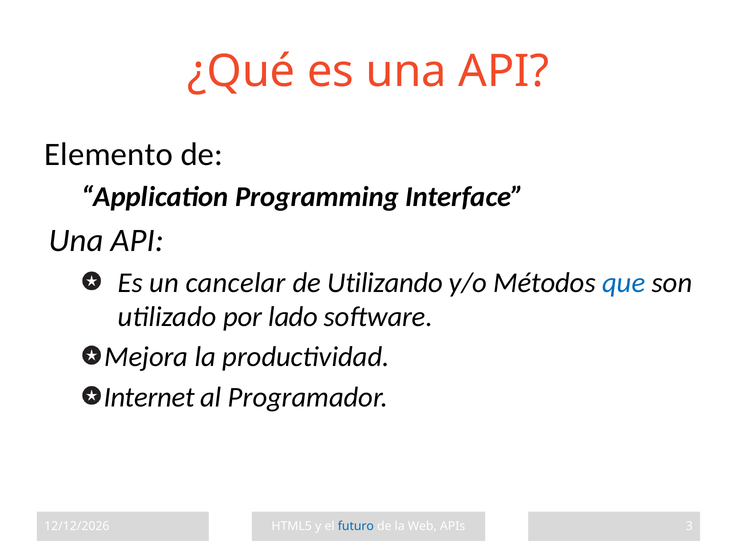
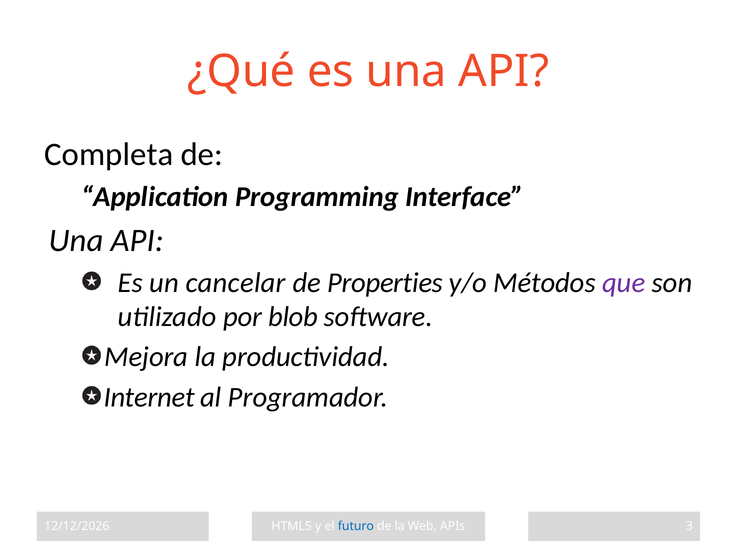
Elemento: Elemento -> Completa (109, 155)
Utilizando: Utilizando -> Properties (385, 283)
que colour: blue -> purple (624, 283)
lado: lado -> blob (293, 317)
